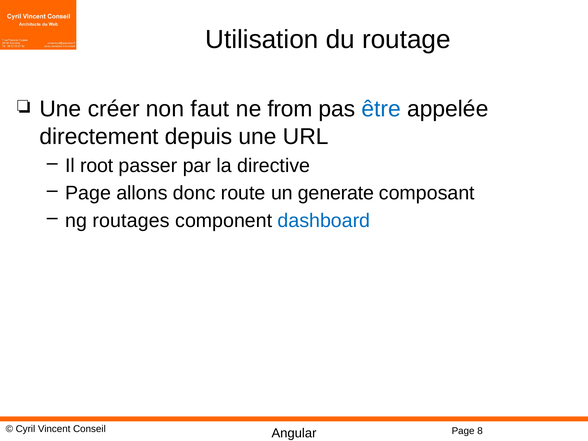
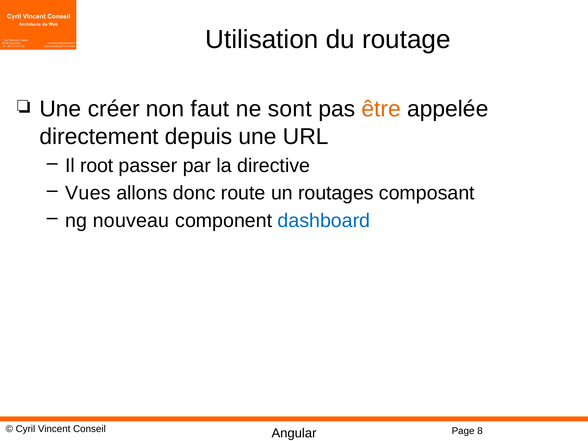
from: from -> sont (290, 109)
être colour: blue -> orange (381, 109)
Page: Page -> Vues (88, 193)
generate: generate -> routages (336, 193)
routages: routages -> nouveau (131, 221)
